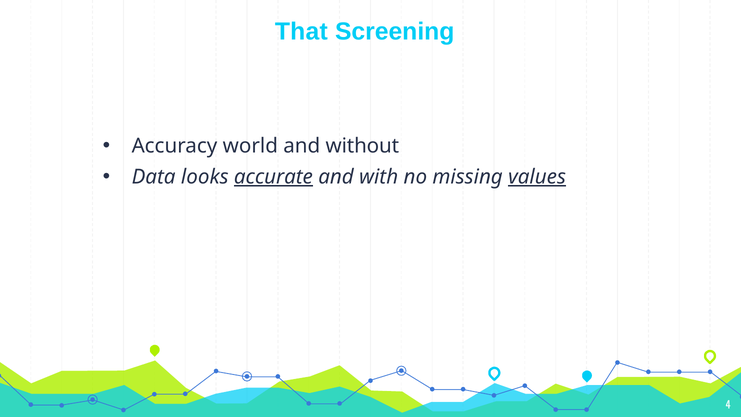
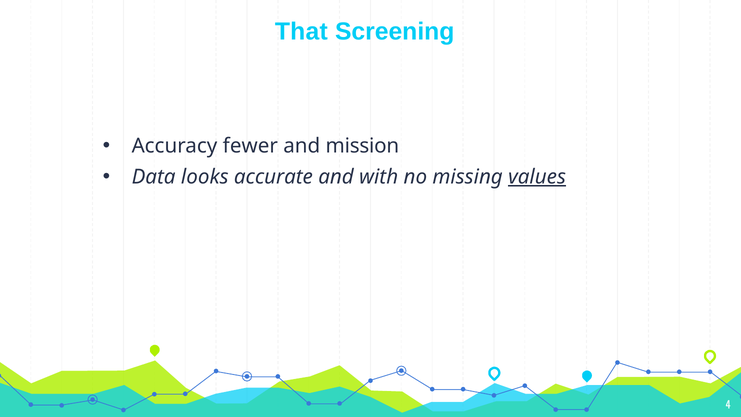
world: world -> fewer (250, 146)
without: without -> mission (362, 146)
accurate underline: present -> none (273, 177)
